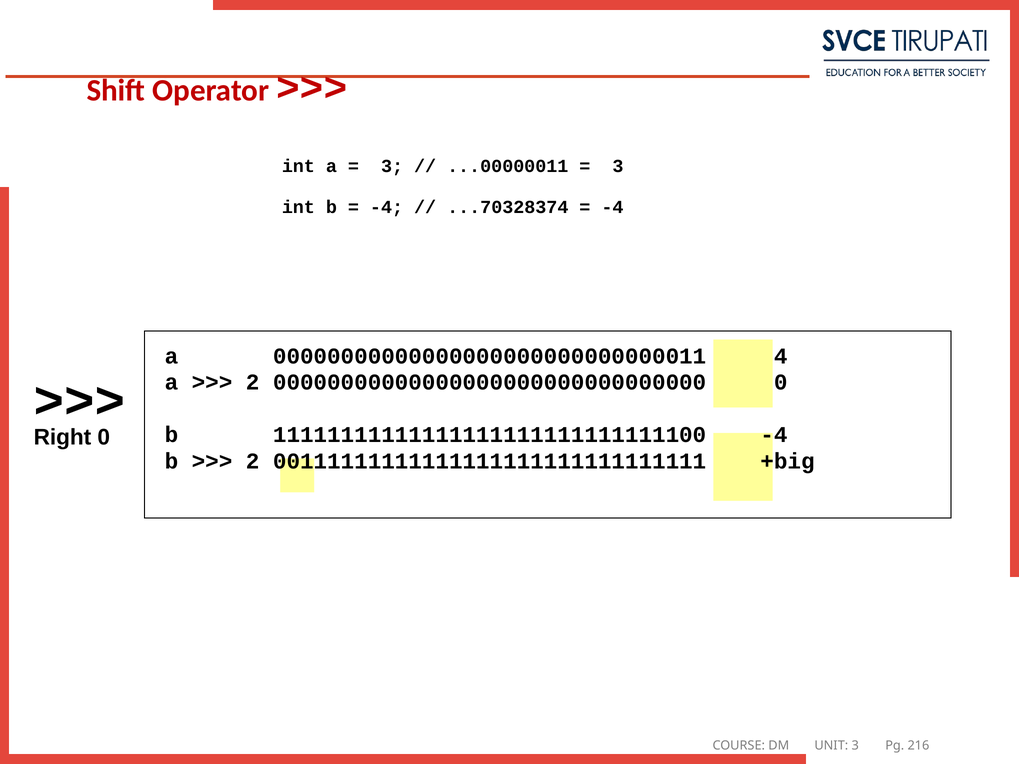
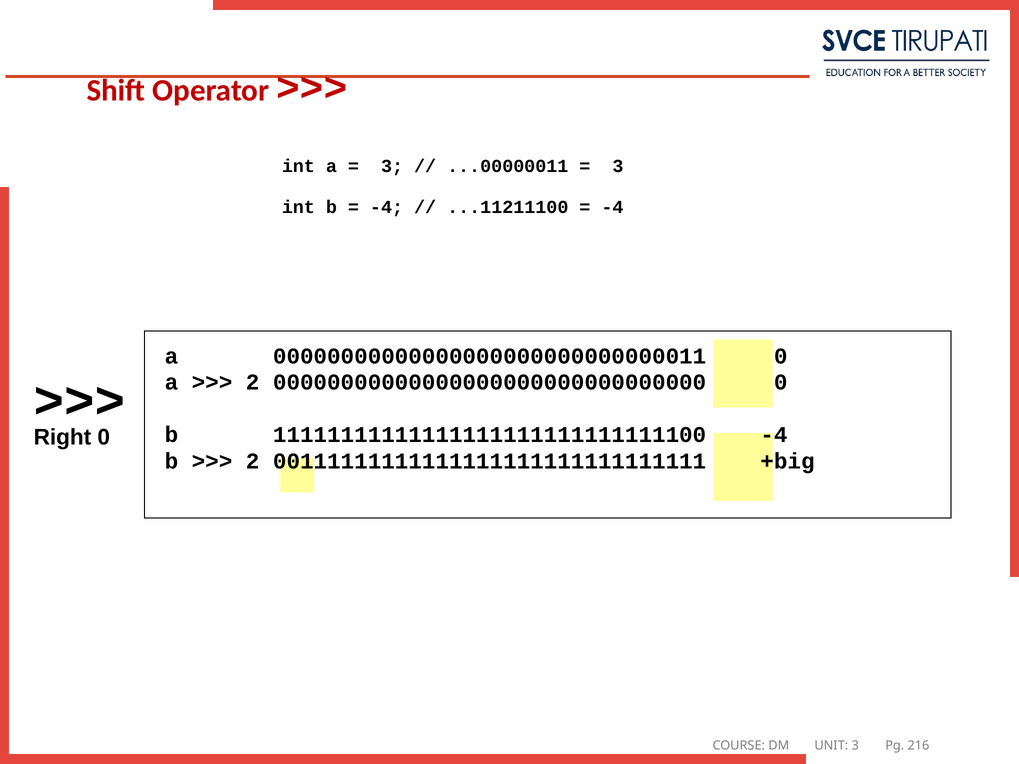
...70328374: ...70328374 -> ...11211100 (508, 207)
00000000000000000000000000000011 4: 4 -> 0 (781, 356)
